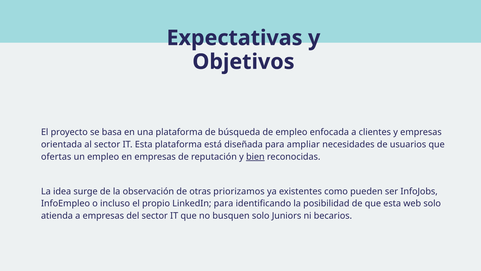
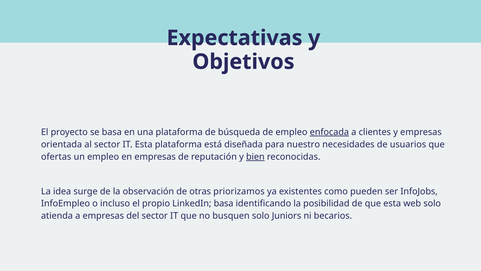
enfocada underline: none -> present (329, 132)
ampliar: ampliar -> nuestro (303, 144)
LinkedIn para: para -> basa (224, 203)
